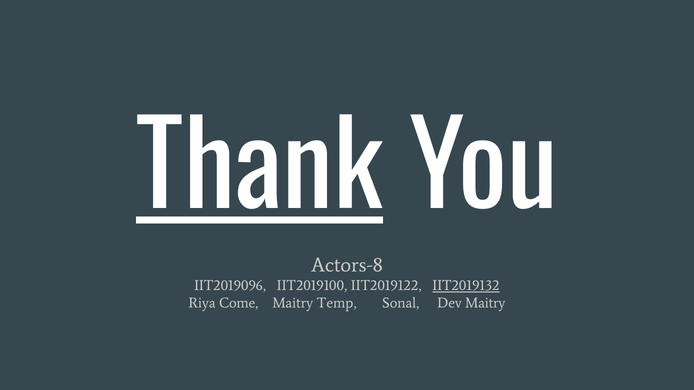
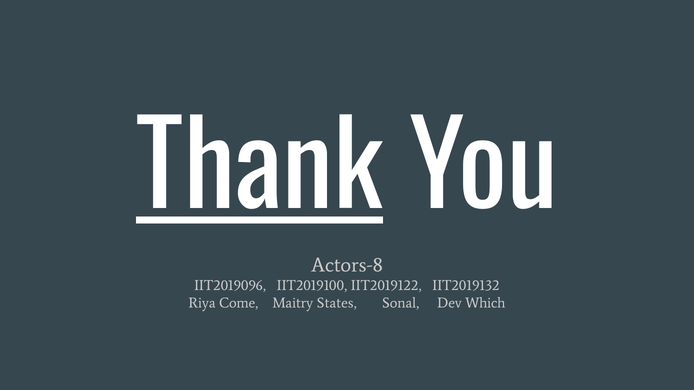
IIT2019132 underline: present -> none (466, 286)
Temp: Temp -> States (337, 303)
Dev Maitry: Maitry -> Which (485, 303)
